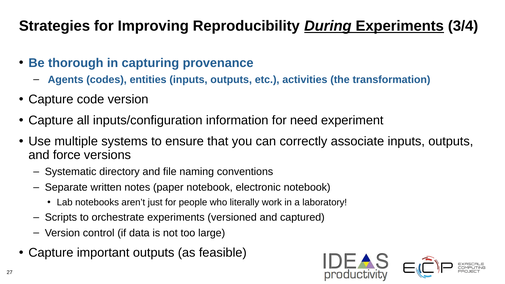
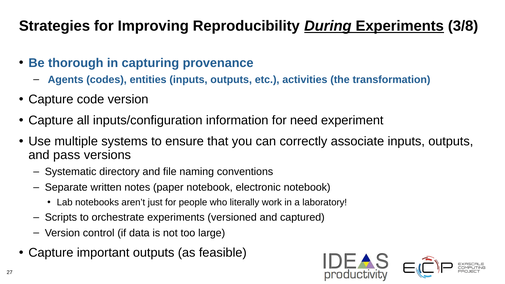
3/4: 3/4 -> 3/8 (463, 26)
force: force -> pass (67, 155)
